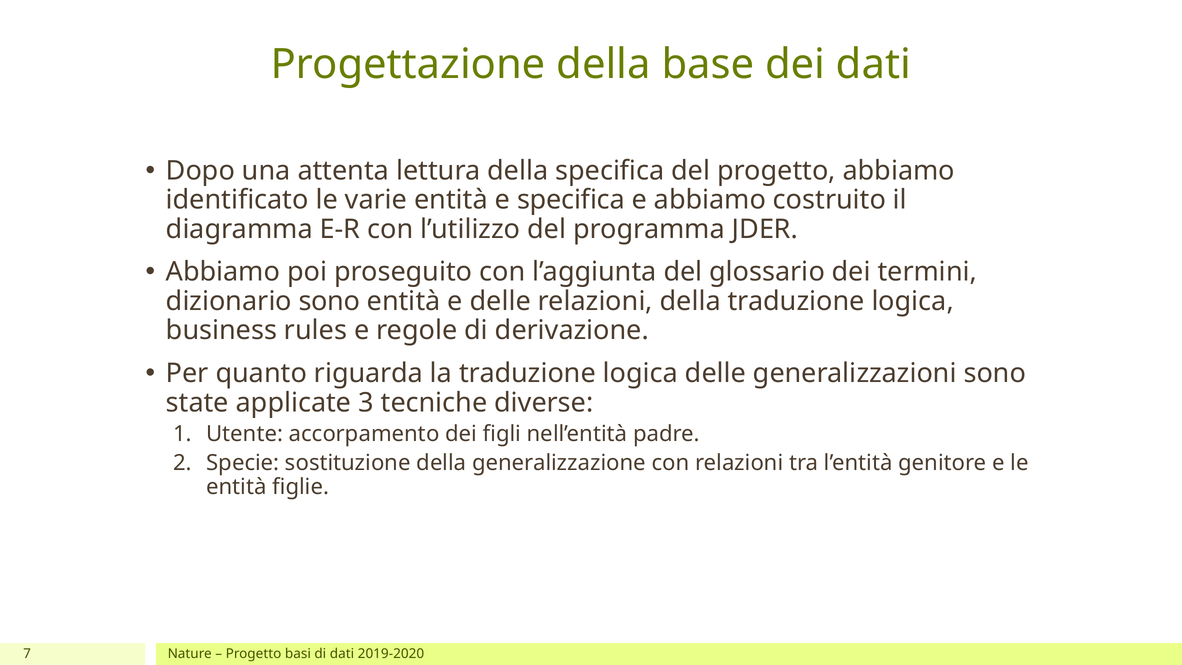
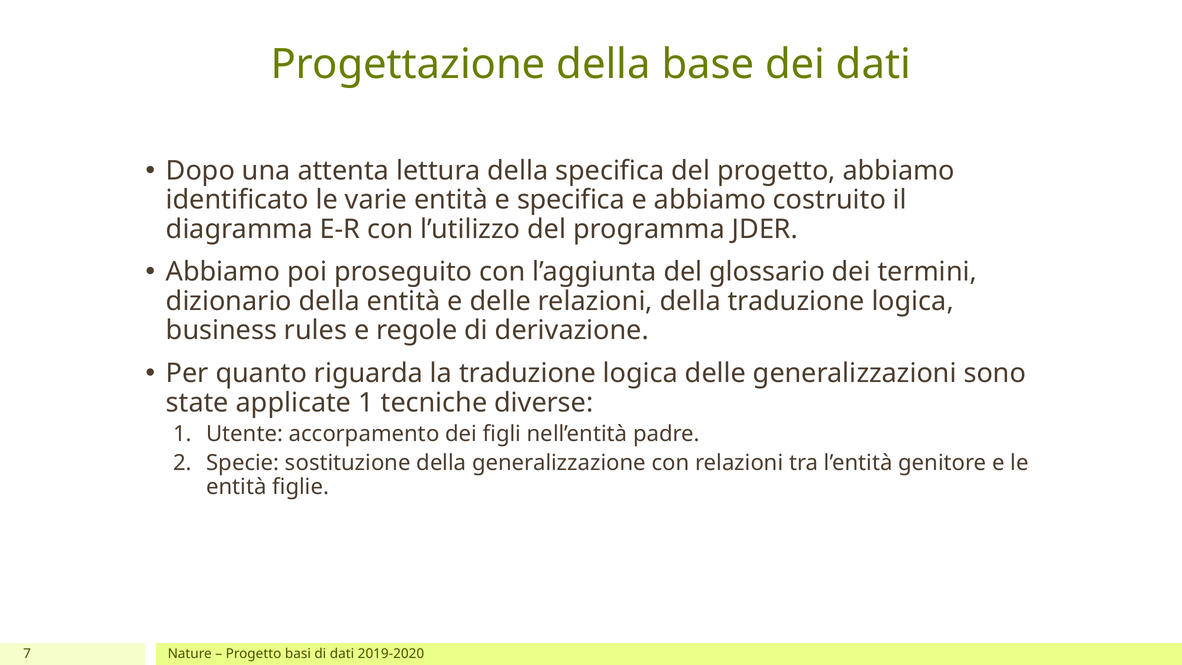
dizionario sono: sono -> della (329, 301)
applicate 3: 3 -> 1 (366, 403)
